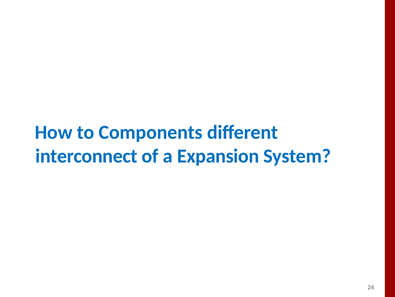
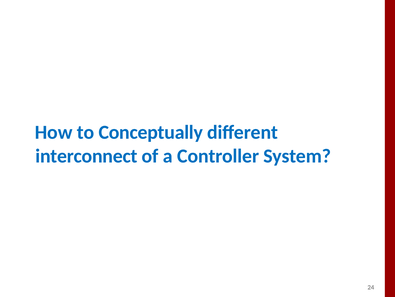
Components: Components -> Conceptually (151, 132)
Expansion: Expansion -> Controller (218, 156)
